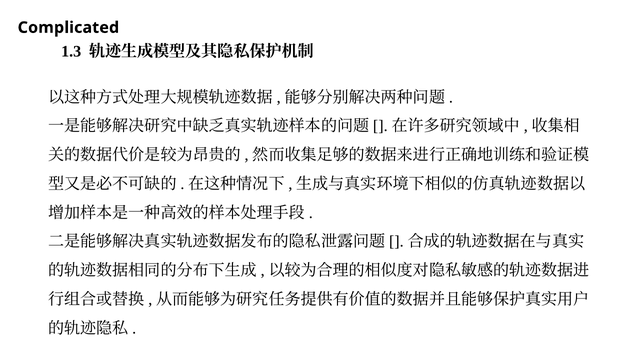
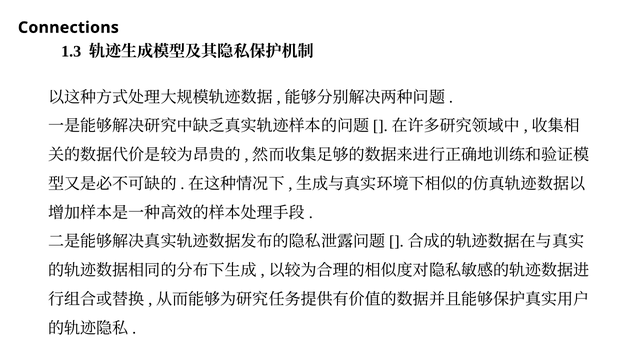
Complicated: Complicated -> Connections (68, 28)
